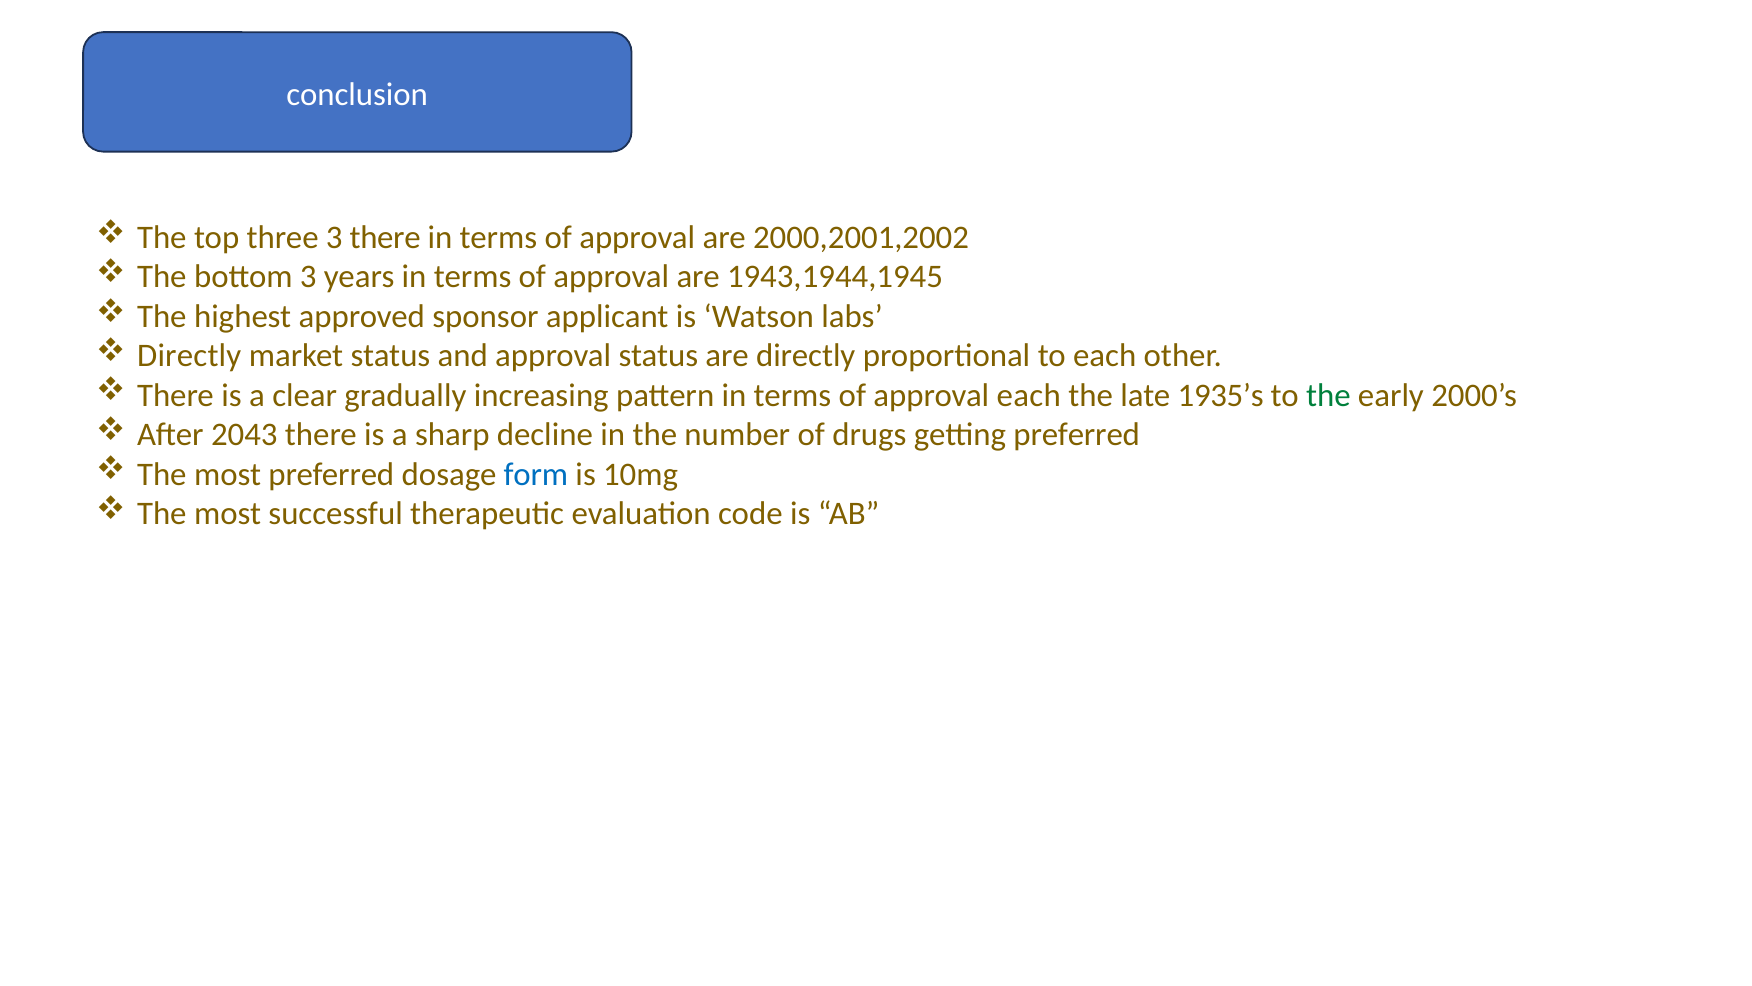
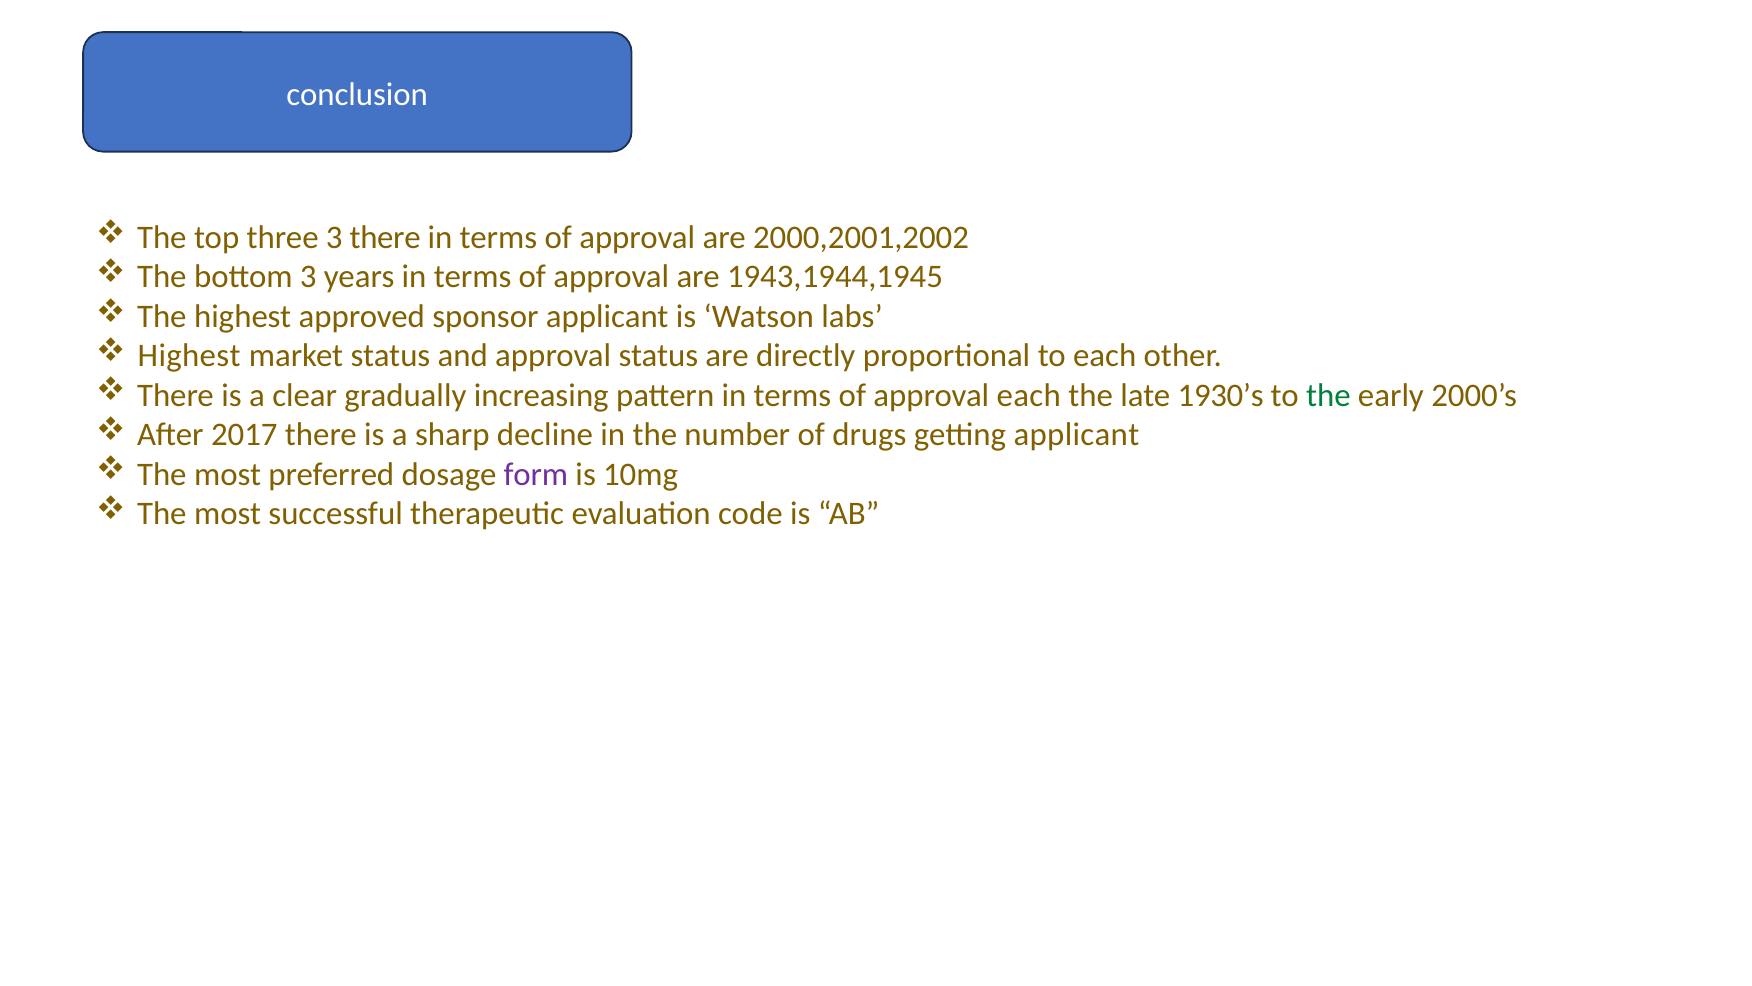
Directly: Directly -> Highest (189, 356)
1935’s: 1935’s -> 1930’s (1221, 395)
2043: 2043 -> 2017 (244, 435)
getting preferred: preferred -> applicant (1076, 435)
form colour: blue -> purple (536, 474)
